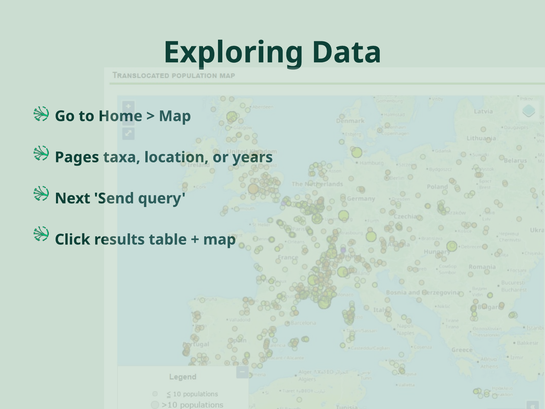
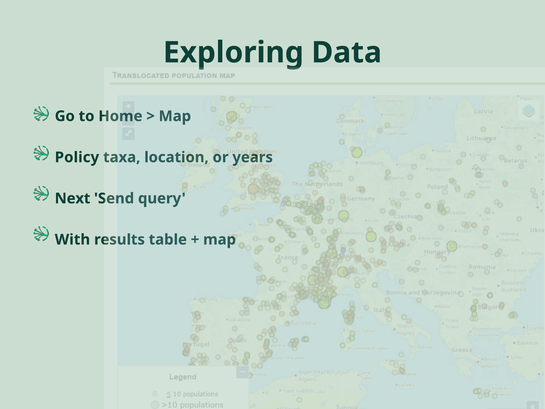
Pages: Pages -> Policy (77, 157)
Click: Click -> With (72, 239)
